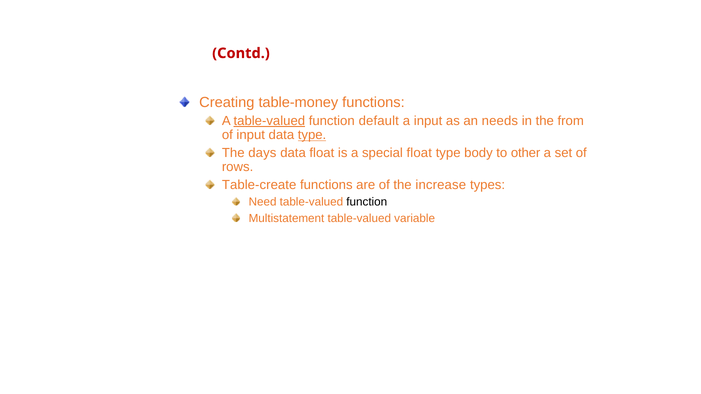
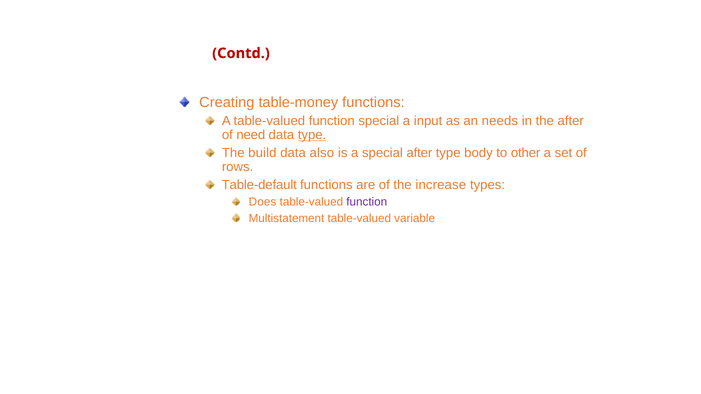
table-valued underline: present -> none (269, 121)
function default: default -> special (379, 121)
the from: from -> after (571, 121)
of input: input -> need (251, 135)
days: days -> build (262, 153)
data float: float -> also (322, 153)
special float: float -> after (419, 153)
Table-create: Table-create -> Table-default (259, 185)
Need: Need -> Does (263, 202)
function colour: black -> purple (367, 202)
